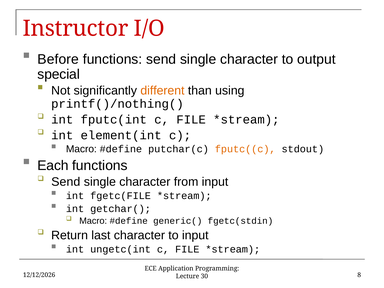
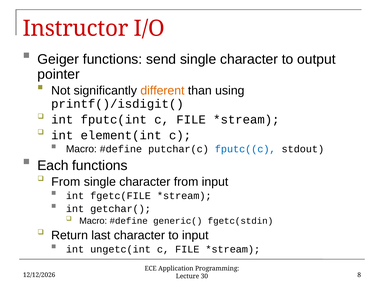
Before: Before -> Geiger (58, 59)
special: special -> pointer (59, 74)
printf()/nothing(: printf()/nothing( -> printf()/isdigit( (117, 104)
fputc((c colour: orange -> blue (245, 149)
Send: Send -> From (66, 182)
